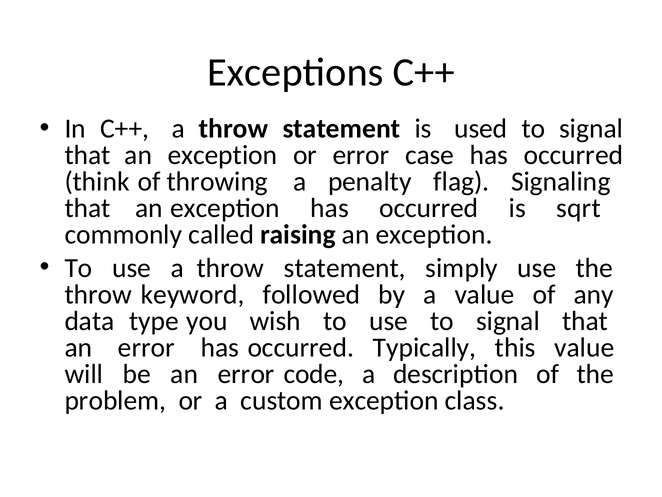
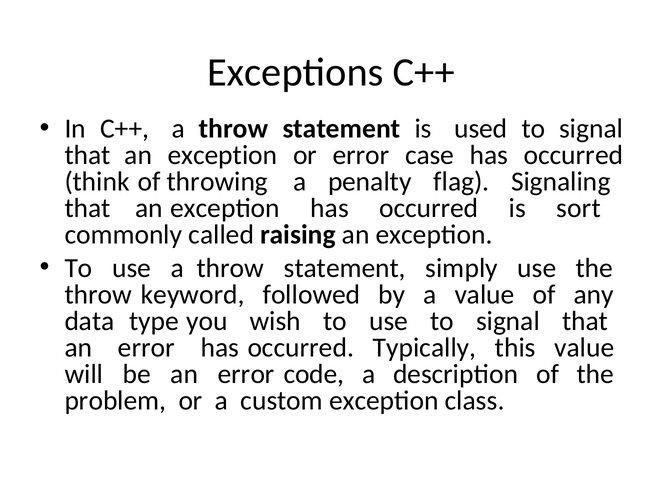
sqrt: sqrt -> sort (579, 208)
